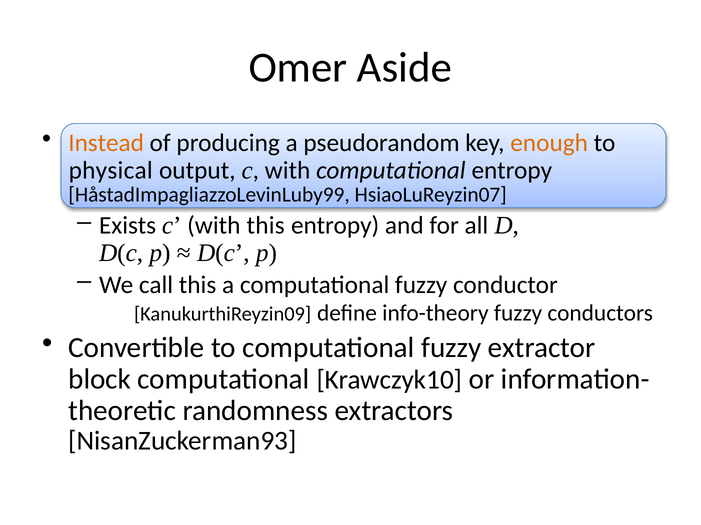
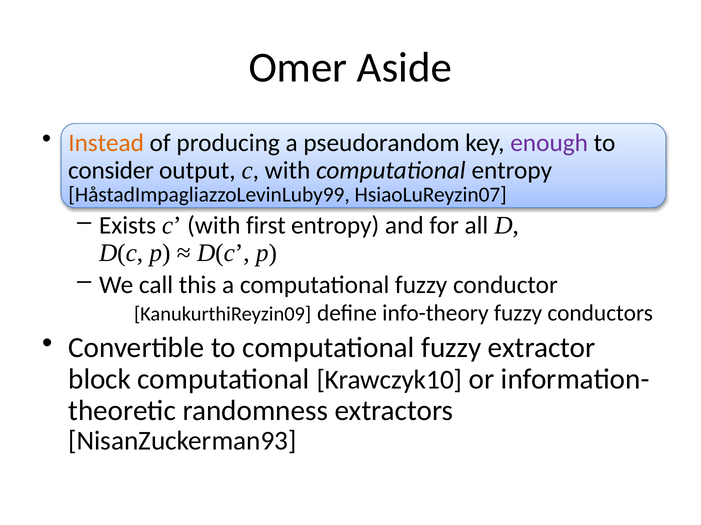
enough colour: orange -> purple (549, 143)
physical: physical -> consider (111, 170)
with this: this -> first (266, 226)
